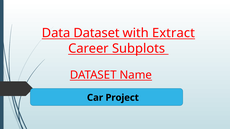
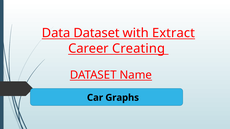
Subplots: Subplots -> Creating (139, 49)
Project: Project -> Graphs (122, 98)
